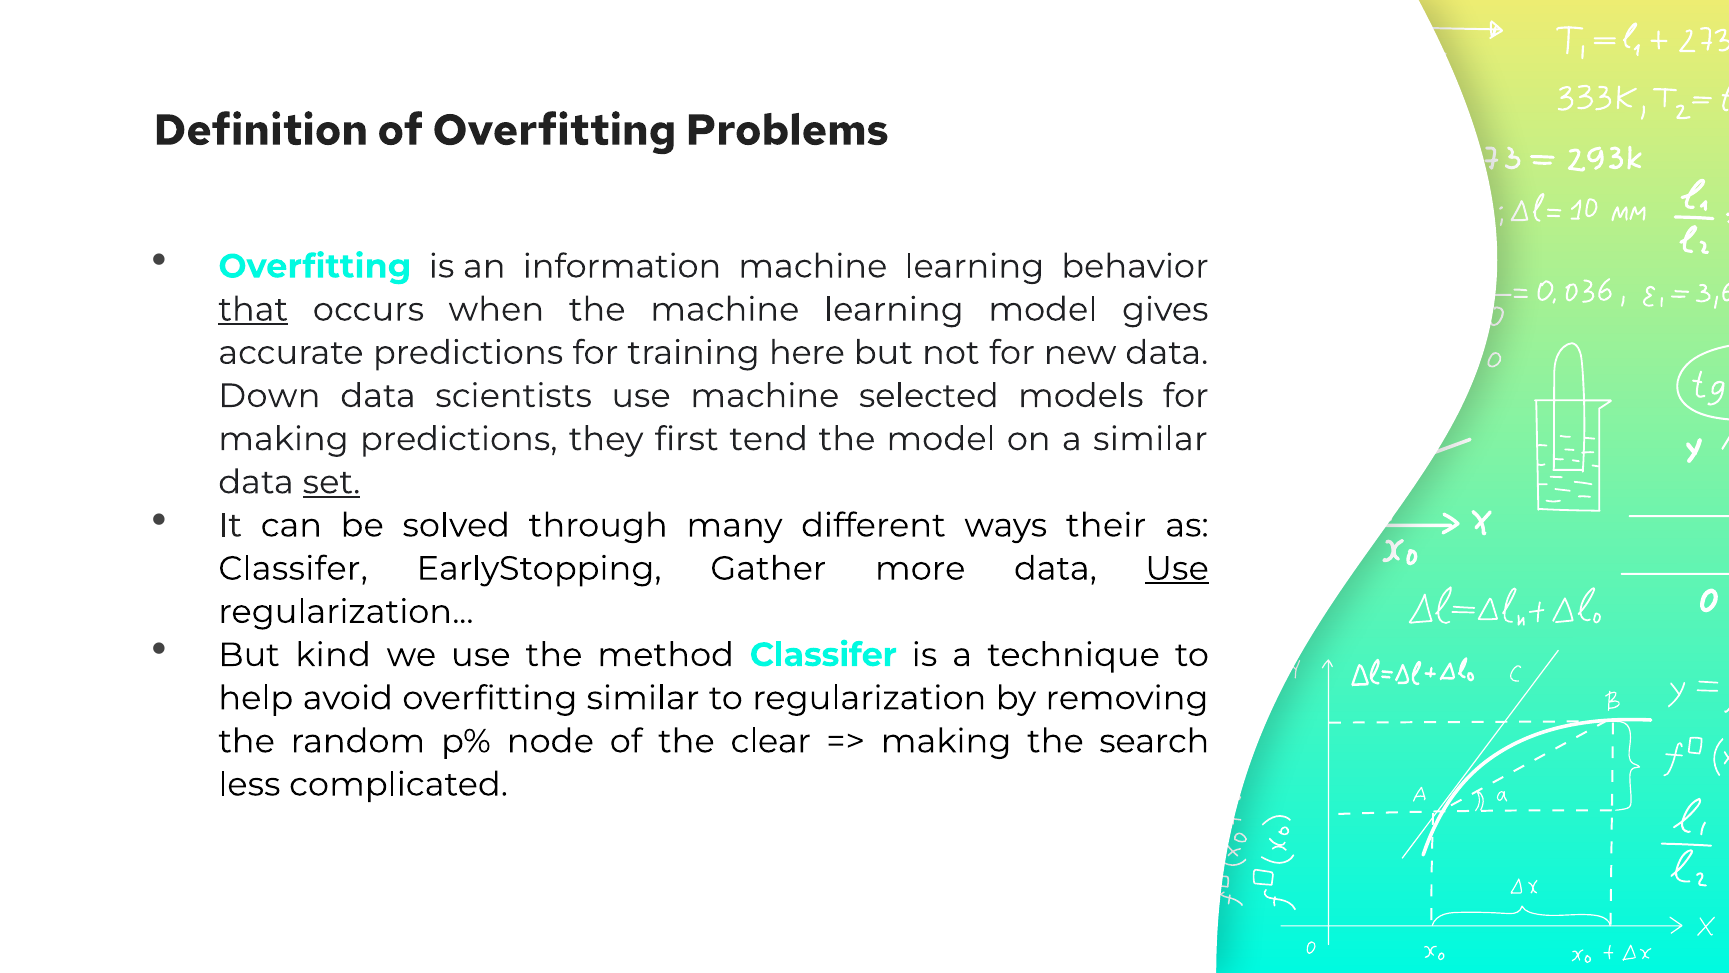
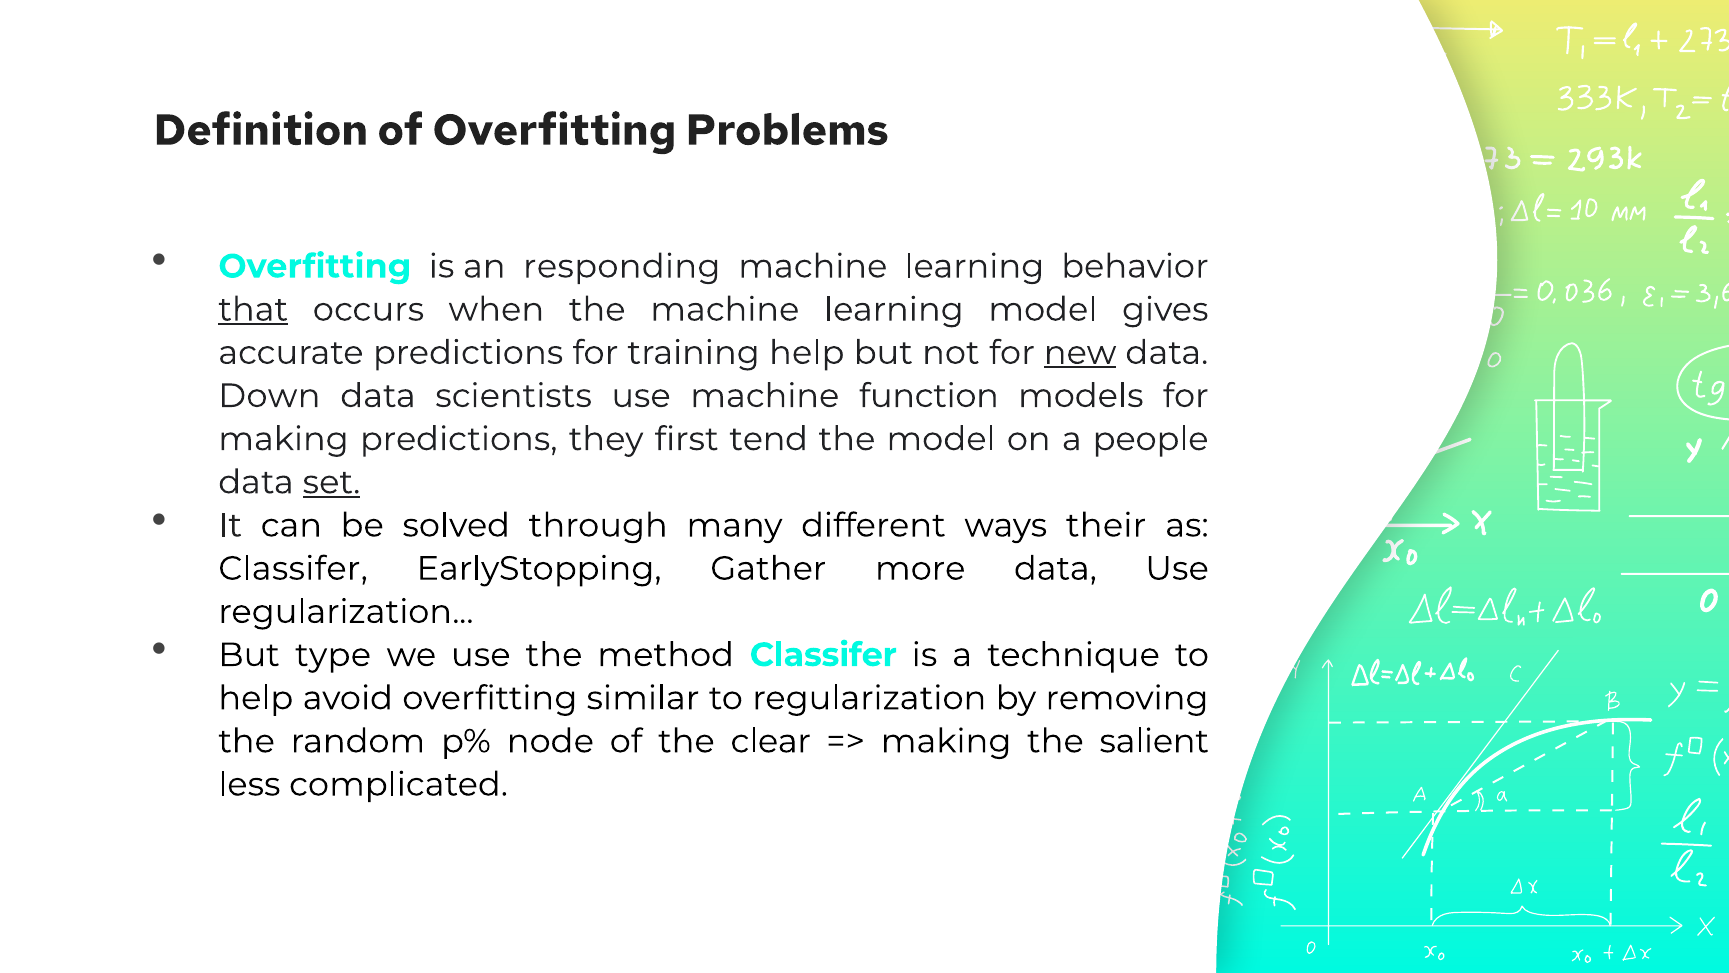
information: information -> responding (622, 266)
training here: here -> help (807, 353)
new underline: none -> present (1080, 353)
selected: selected -> function (929, 396)
a similar: similar -> people (1151, 439)
Use underline: present -> none (1177, 568)
kind: kind -> type (333, 655)
search: search -> salient (1154, 741)
